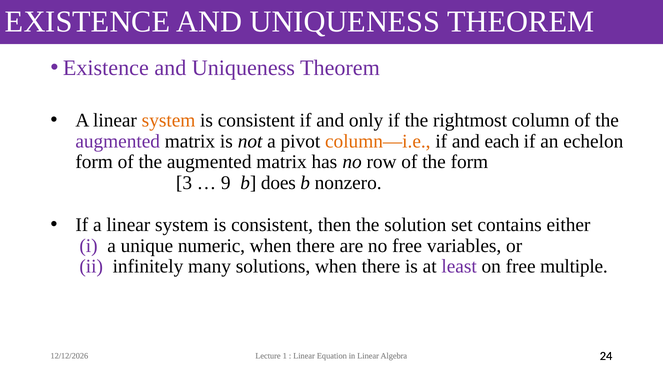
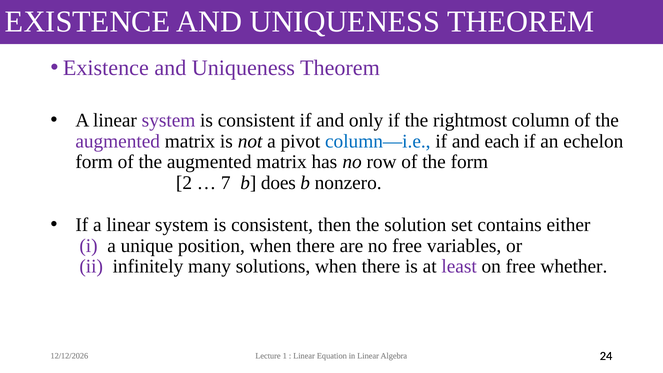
system colour: orange -> purple (169, 120)
column—i.e colour: orange -> blue (378, 141)
3: 3 -> 2 (184, 183)
9: 9 -> 7 (226, 183)
numeric: numeric -> position (211, 246)
multiple: multiple -> whether (574, 266)
